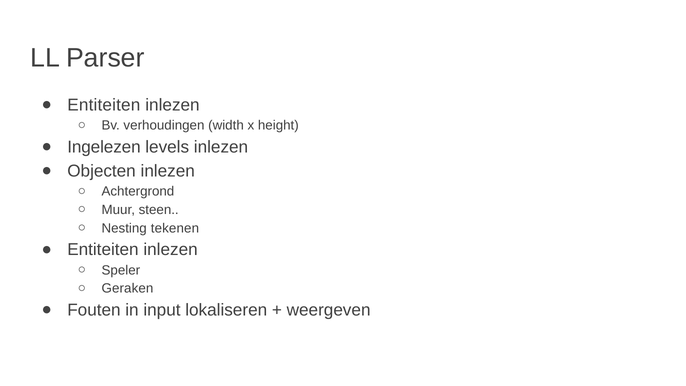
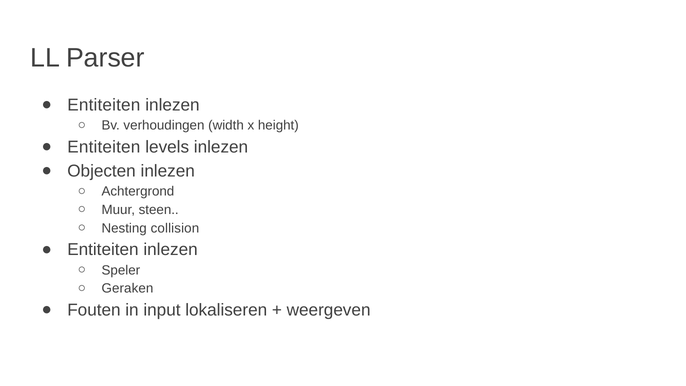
Ingelezen: Ingelezen -> Entiteiten (104, 147)
tekenen: tekenen -> collision (175, 228)
